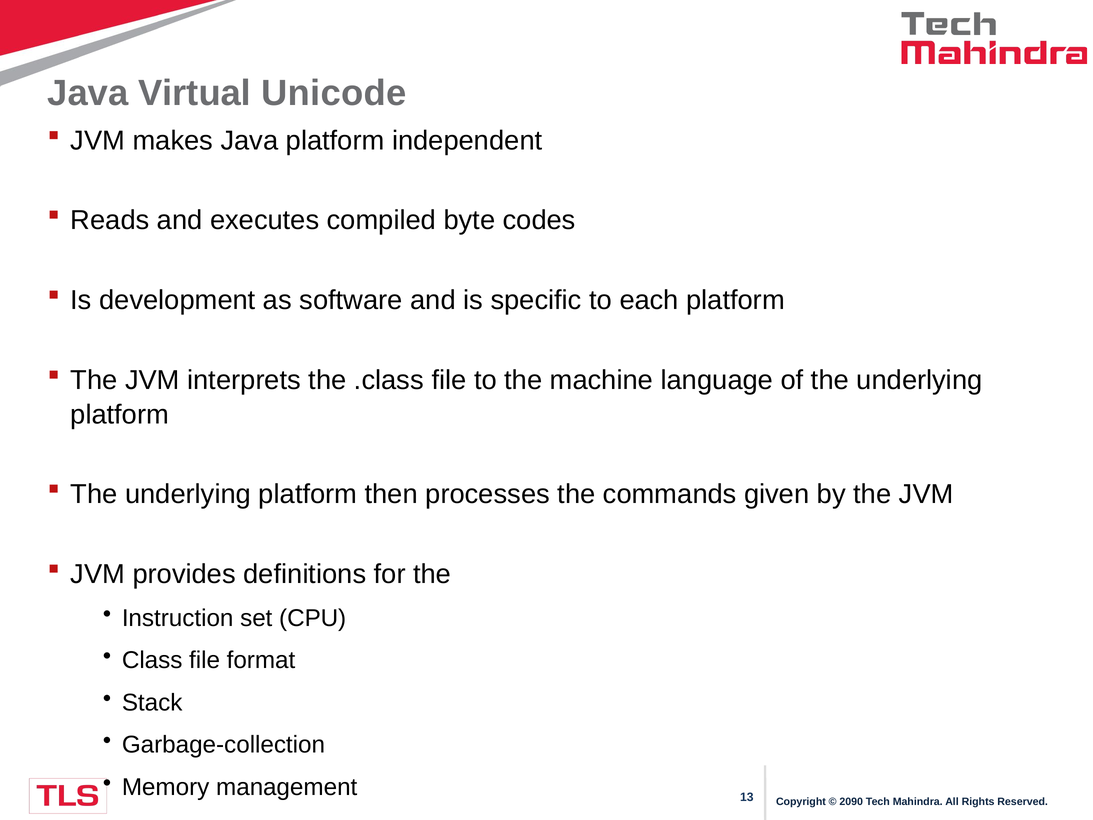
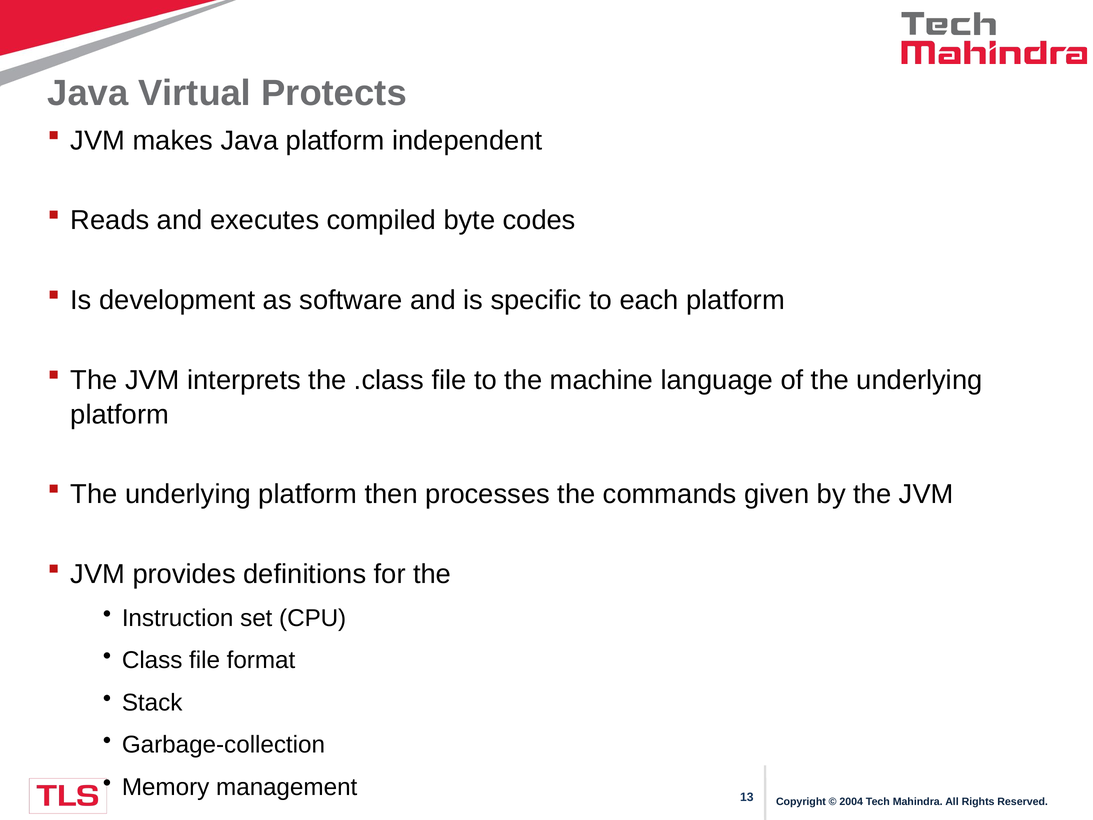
Unicode: Unicode -> Protects (334, 93)
2090: 2090 -> 2004 (851, 801)
